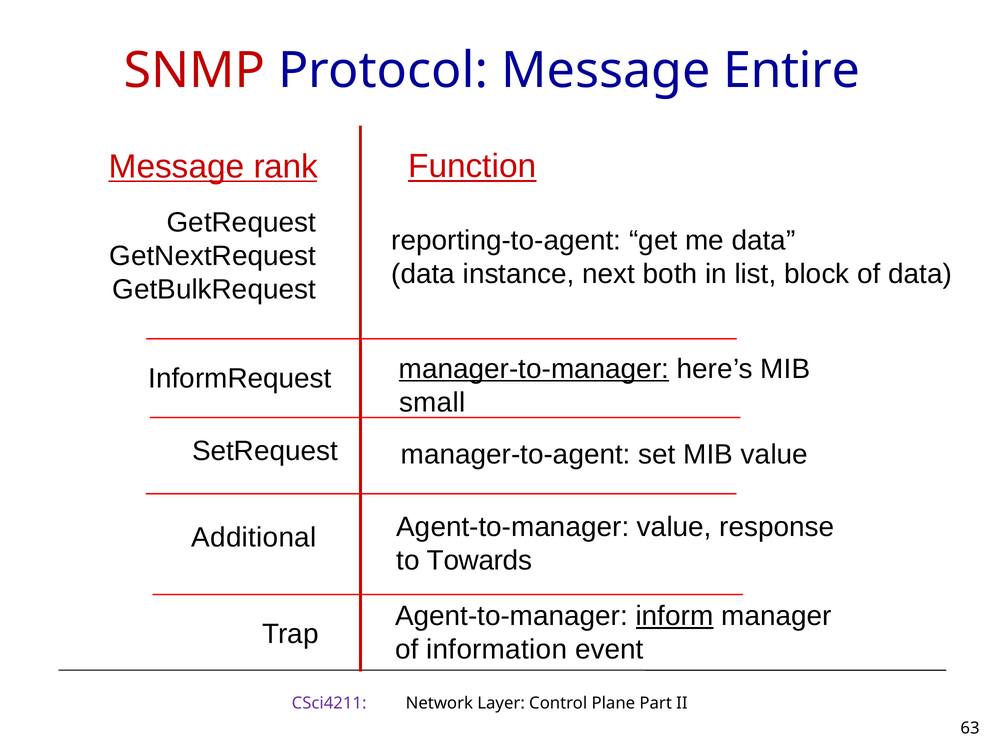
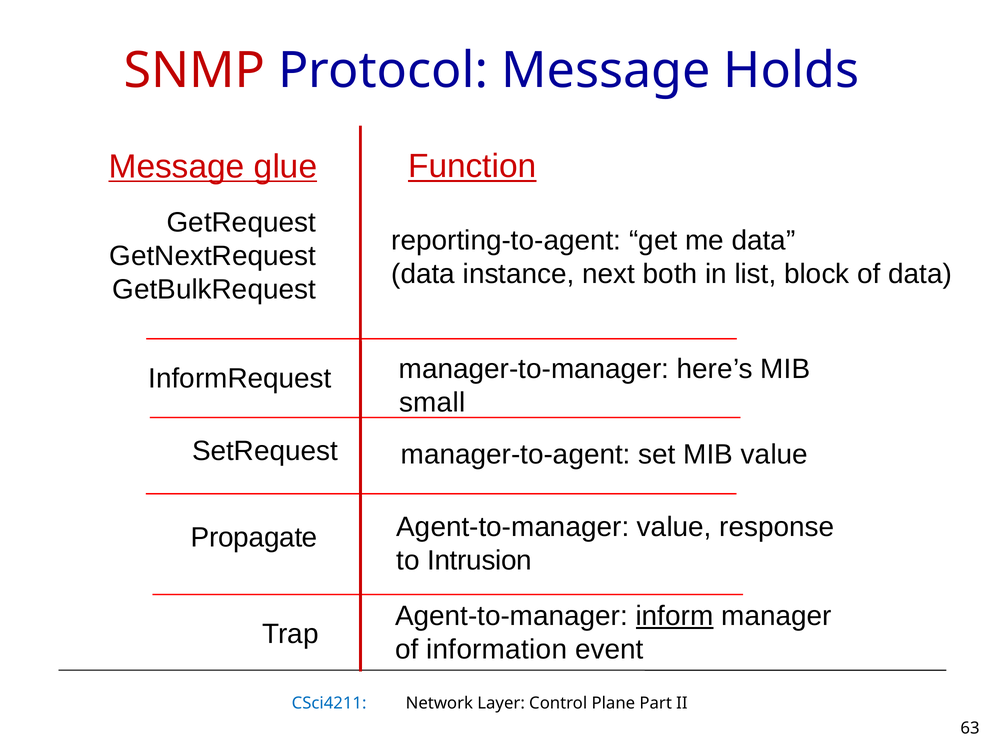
Entire: Entire -> Holds (791, 71)
rank: rank -> glue (286, 166)
manager-to-manager underline: present -> none (534, 369)
Additional: Additional -> Propagate (254, 538)
Towards: Towards -> Intrusion (480, 560)
CSci4211 colour: purple -> blue (329, 703)
